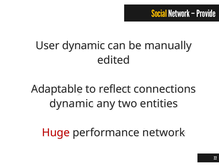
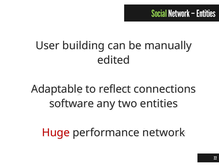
Social colour: yellow -> light green (159, 14)
Provide: Provide -> Entities (206, 14)
User dynamic: dynamic -> building (84, 45)
dynamic: dynamic -> software (72, 103)
